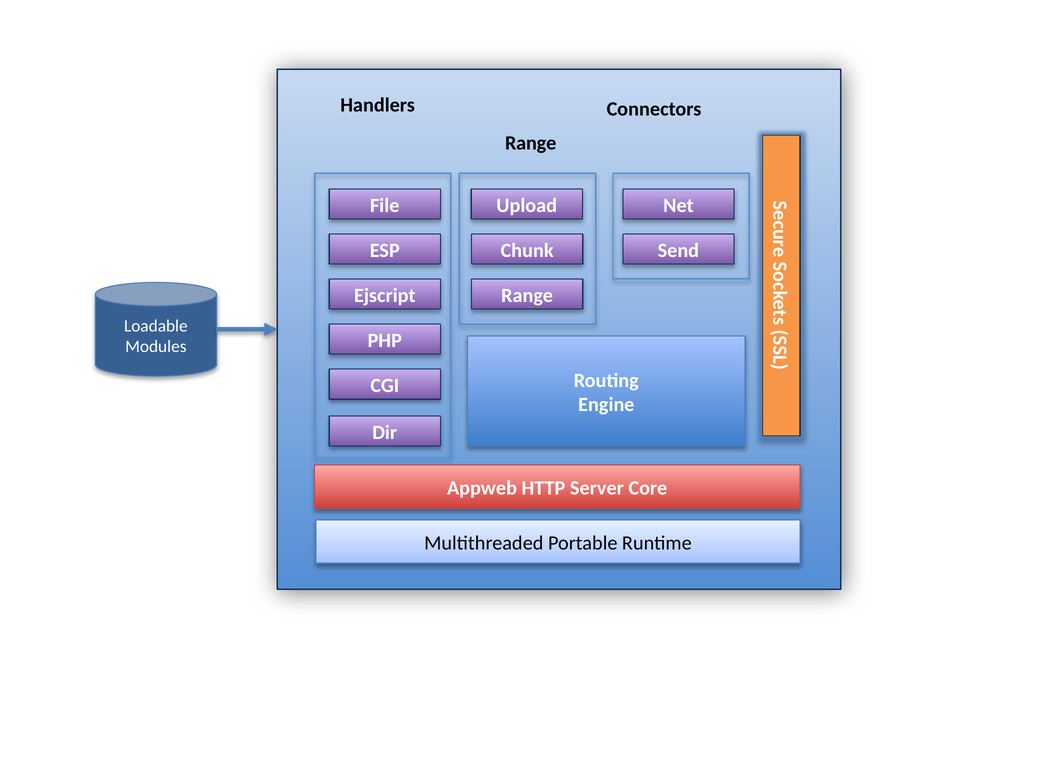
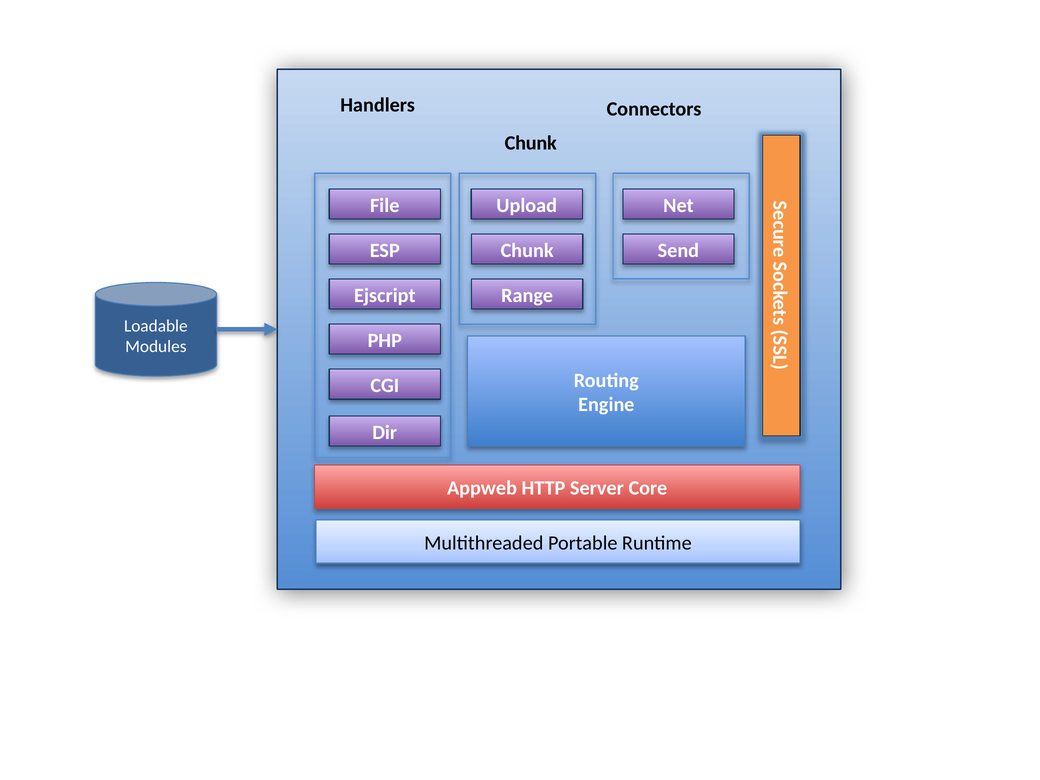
Range: Range -> Chunk (531, 143)
